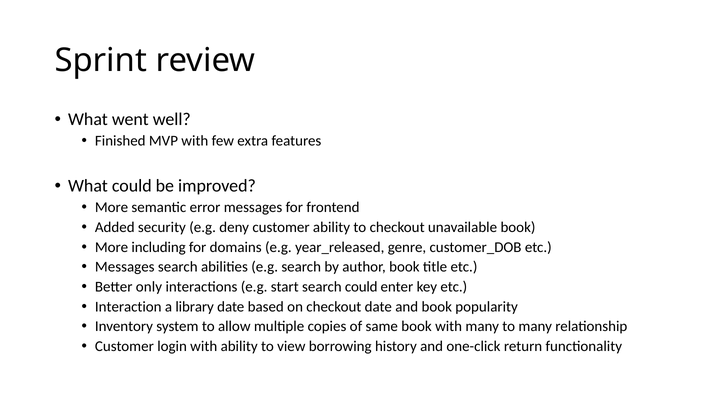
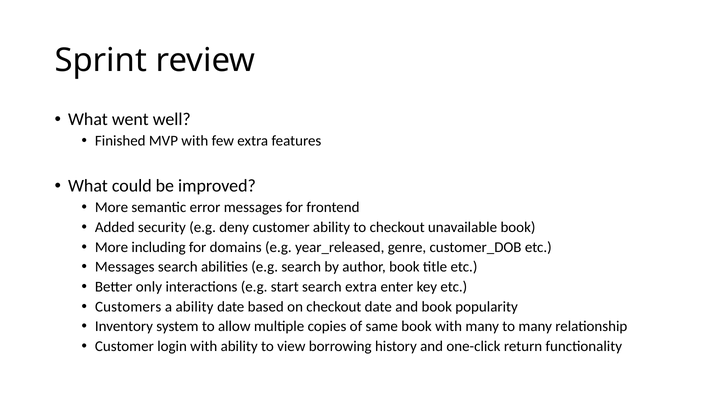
search could: could -> extra (361, 287)
Interaction: Interaction -> Customers (128, 307)
a library: library -> ability (194, 307)
